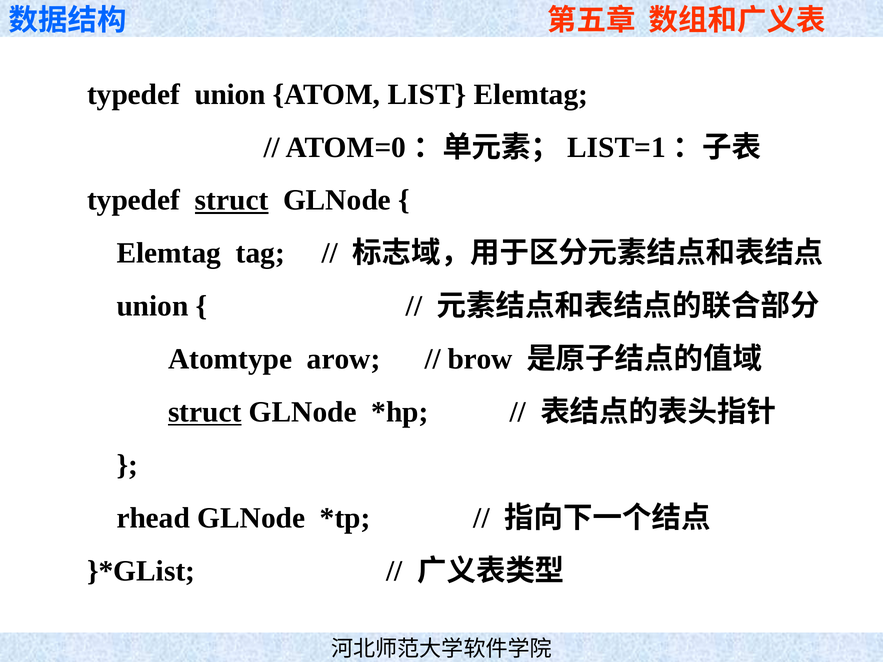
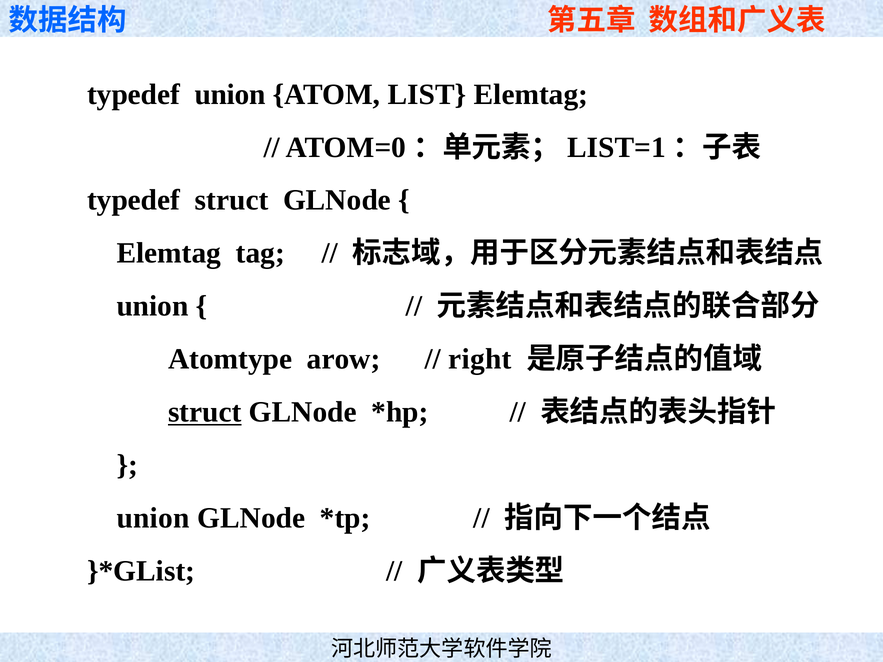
struct underline: present -> none (232, 200)
brow: brow -> right (480, 359)
rhead: rhead -> union (153, 518)
